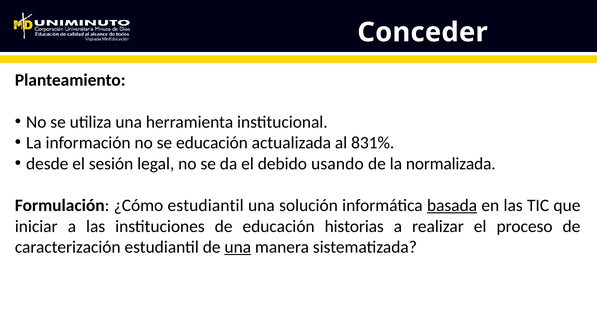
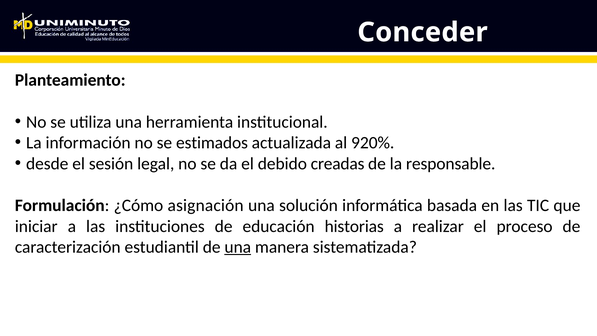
se educación: educación -> estimados (212, 143)
831%: 831% -> 920% (373, 143)
usando: usando -> creadas (338, 164)
normalizada: normalizada -> responsable (451, 164)
¿Cómo estudiantil: estudiantil -> asignación (206, 205)
basada underline: present -> none (452, 205)
